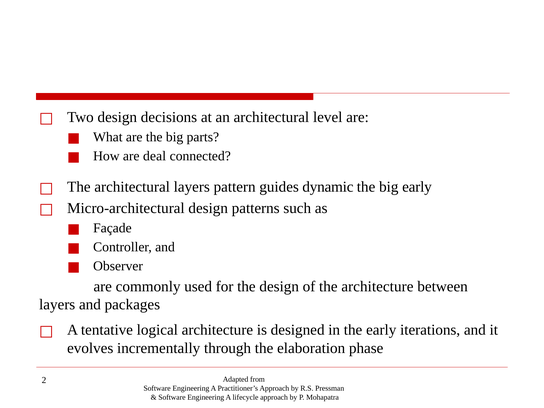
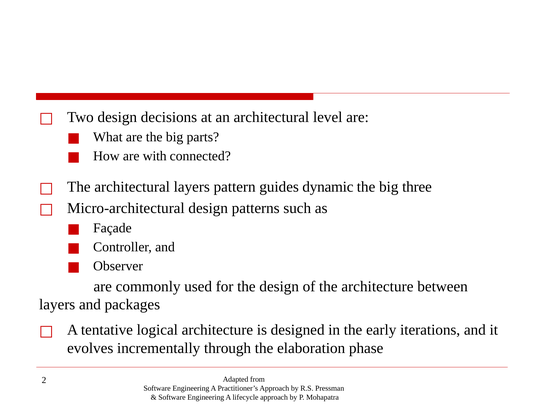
deal: deal -> with (155, 156)
big early: early -> three (417, 187)
